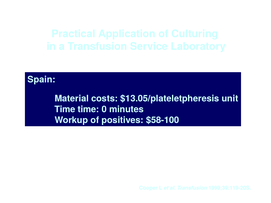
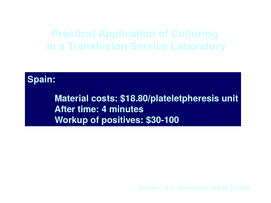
$13.05/plateletpheresis: $13.05/plateletpheresis -> $18.80/plateletpheresis (170, 99)
Time: Time -> After (65, 109)
0: 0 -> 4 (104, 109)
$58-100: $58-100 -> $30-100 (163, 120)
